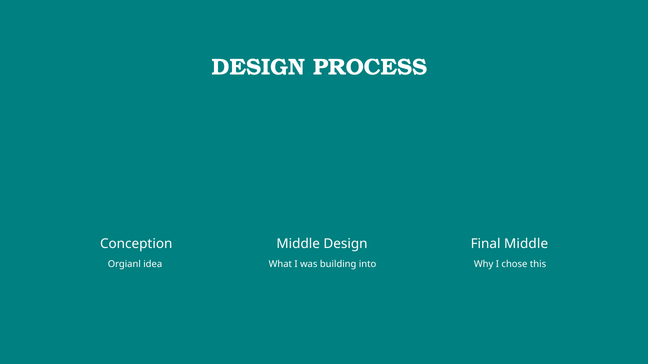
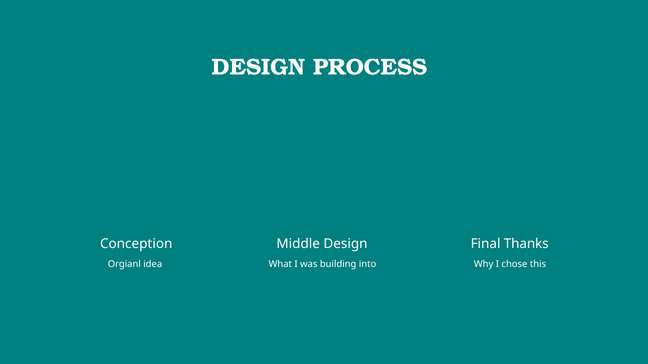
Final Middle: Middle -> Thanks (526, 244)
